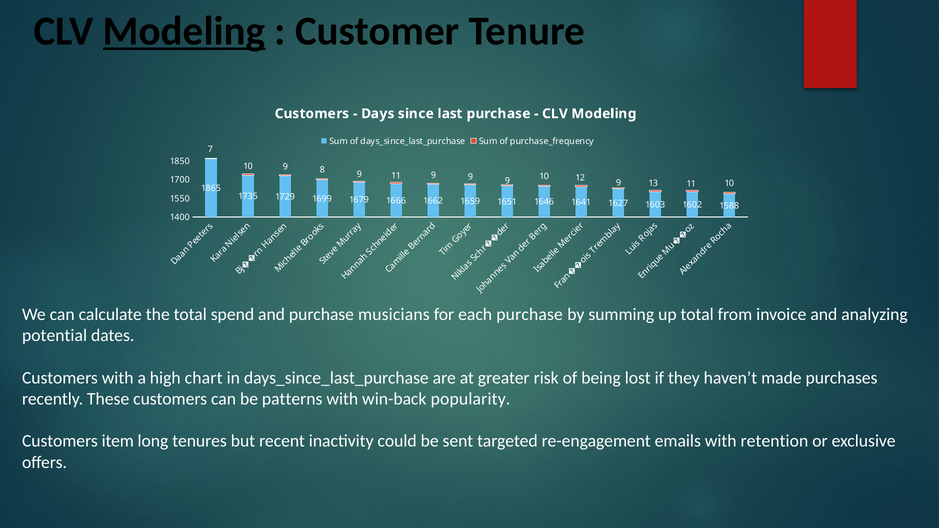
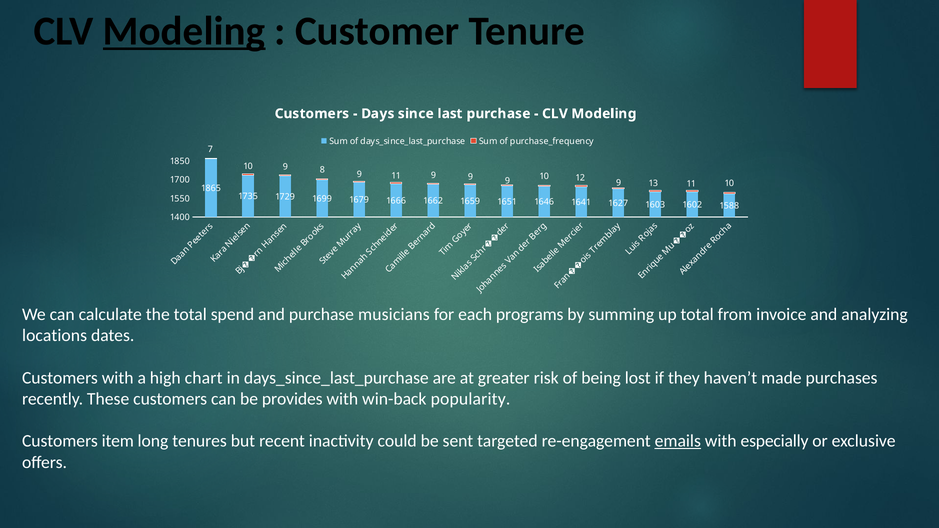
each purchase: purchase -> programs (530, 315)
potential: potential -> locations (55, 336)
patterns: patterns -> provides (292, 399)
emails underline: none -> present (678, 441)
retention: retention -> especially (775, 441)
